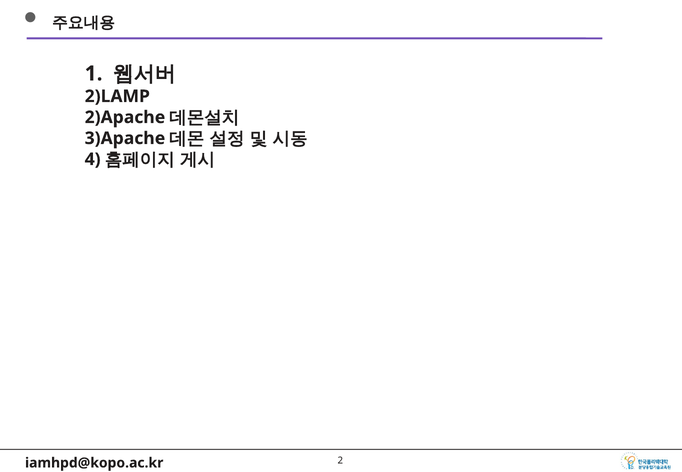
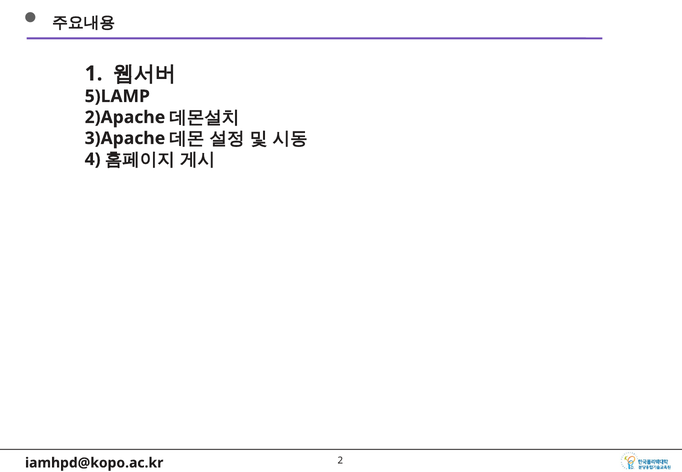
2)LAMP: 2)LAMP -> 5)LAMP (117, 96)
